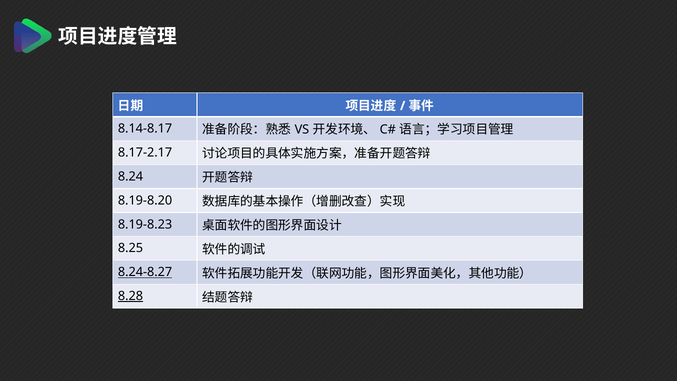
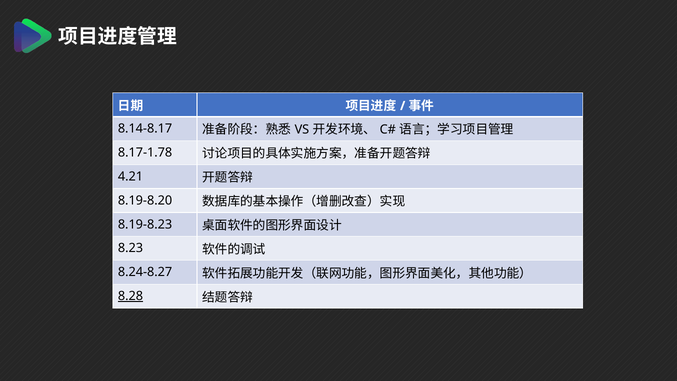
8.17-2.17: 8.17-2.17 -> 8.17-1.78 (145, 152)
8.24: 8.24 -> 4.21 (130, 176)
8.25: 8.25 -> 8.23 (130, 248)
8.24-8.27 underline: present -> none (145, 272)
